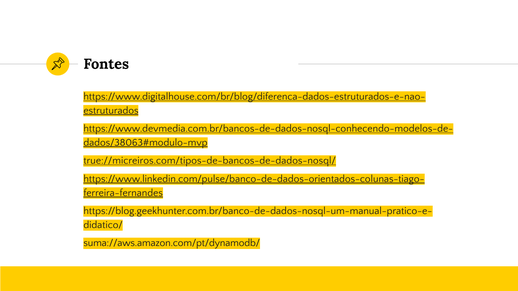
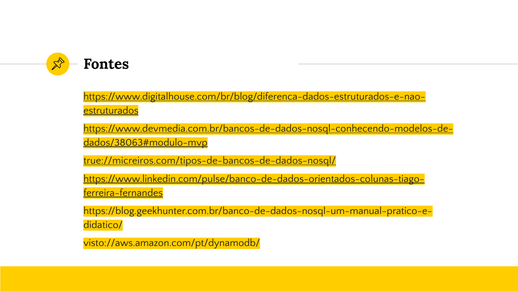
suma://aws.amazon.com/pt/dynamodb/: suma://aws.amazon.com/pt/dynamodb/ -> visto://aws.amazon.com/pt/dynamodb/ (172, 243)
